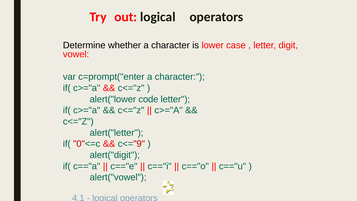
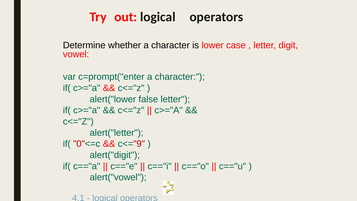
code: code -> false (148, 99)
